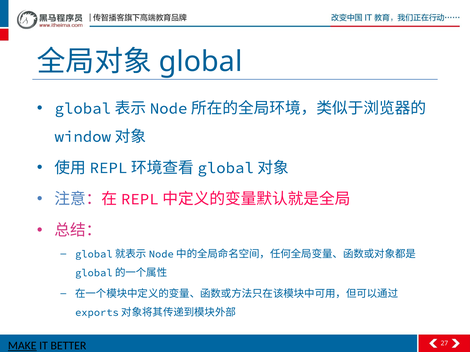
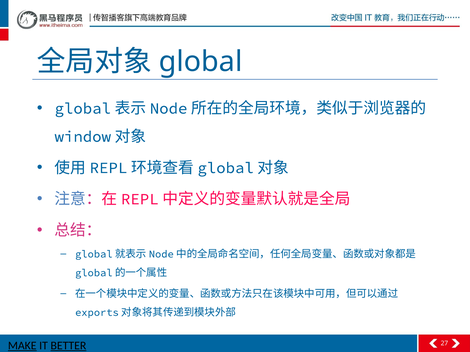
BETTER underline: none -> present (68, 346)
